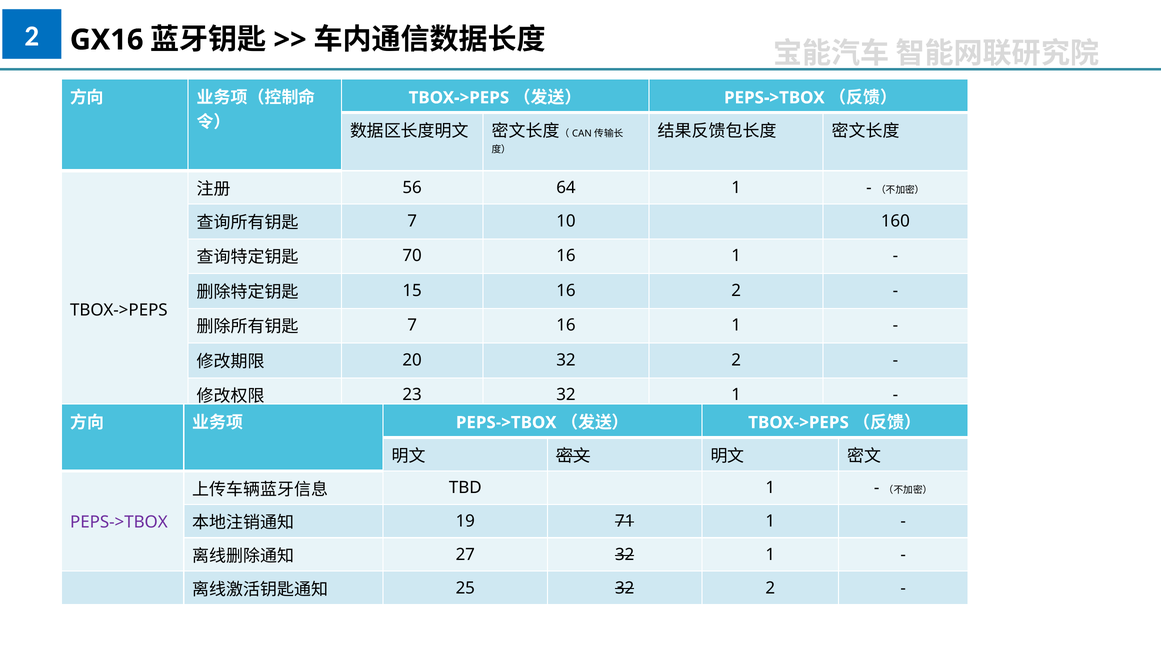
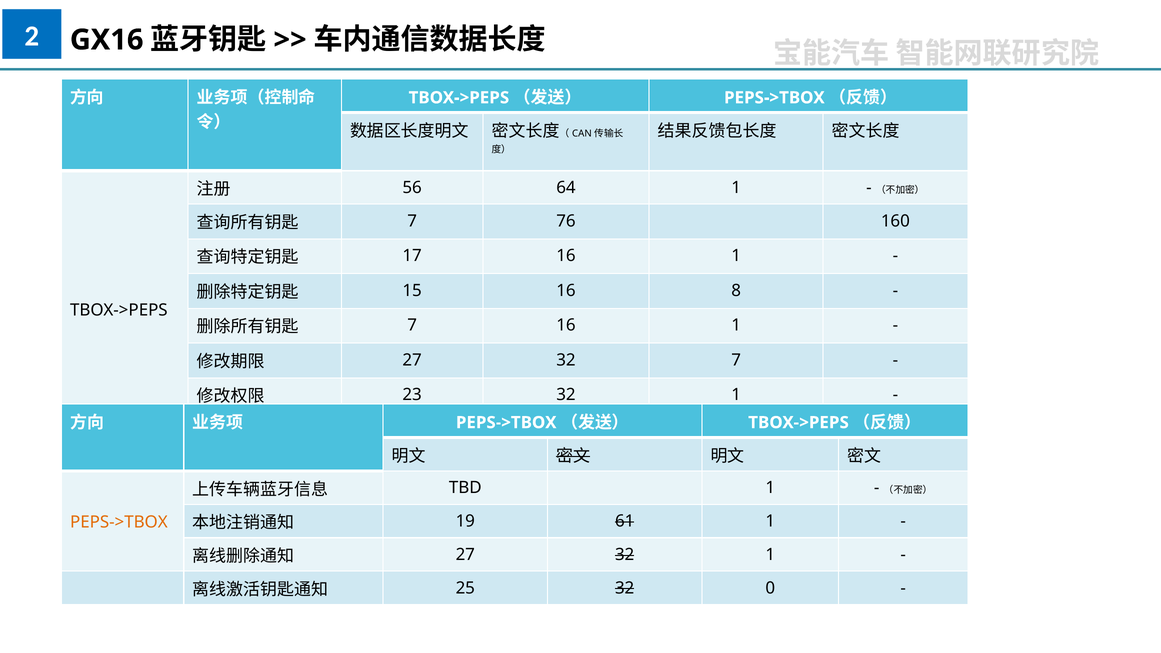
10: 10 -> 76 (566, 221)
70: 70 -> 17 (412, 256)
16 2: 2 -> 8 (736, 291)
20: 20 -> 27 (412, 360)
2: 2 -> 7 (736, 360)
71: 71 -> 61 (625, 521)
PEPS->TBOX colour: purple -> orange (119, 522)
25 32 2: 2 -> 0 (770, 588)
